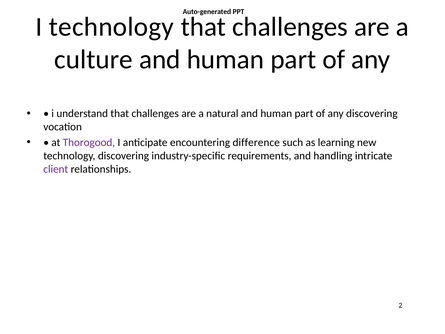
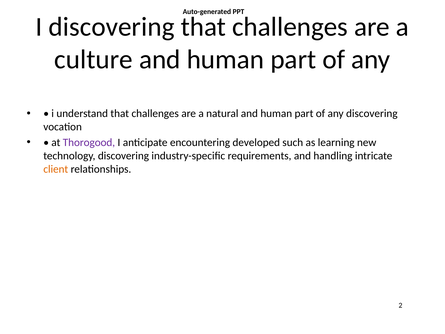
I technology: technology -> discovering (112, 27)
difference: difference -> developed (256, 142)
client colour: purple -> orange (56, 169)
